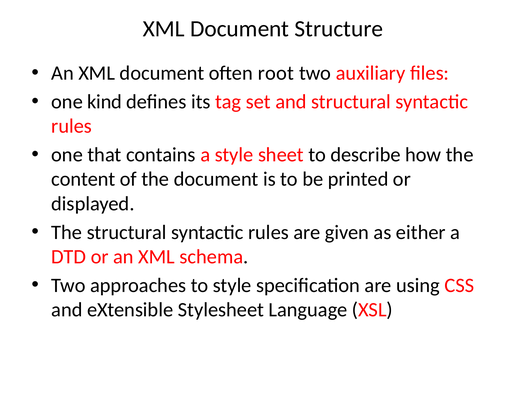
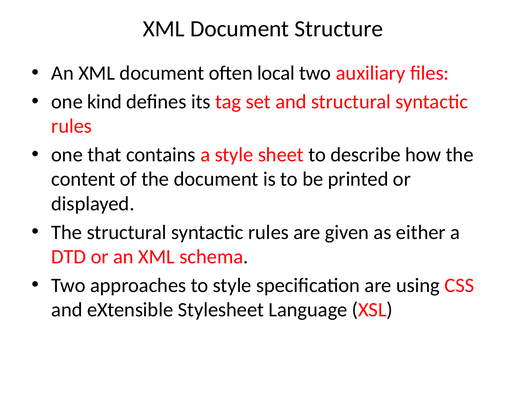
root: root -> local (276, 73)
